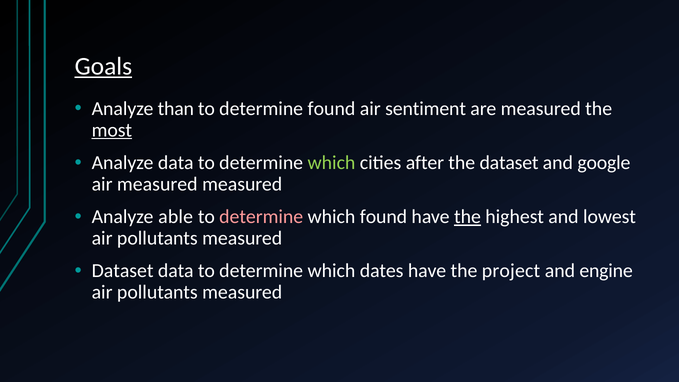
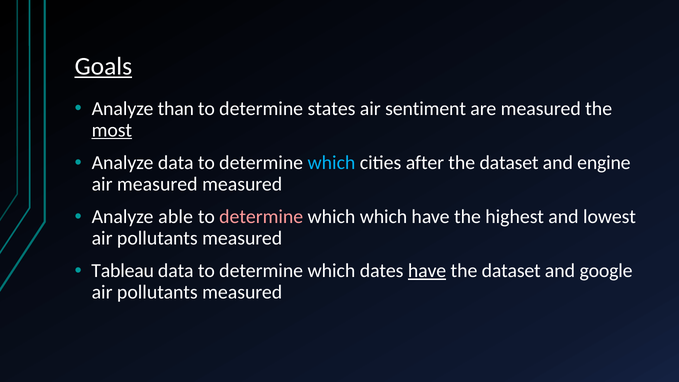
determine found: found -> states (332, 109)
which colour: light green -> light blue (331, 163)
google: google -> engine (604, 163)
which found: found -> which (383, 217)
the underline: present -> none (467, 217)
Dataset: Dataset -> Tableau (123, 271)
have underline: none -> present (427, 271)
project: project -> dataset (511, 271)
engine: engine -> google (606, 271)
